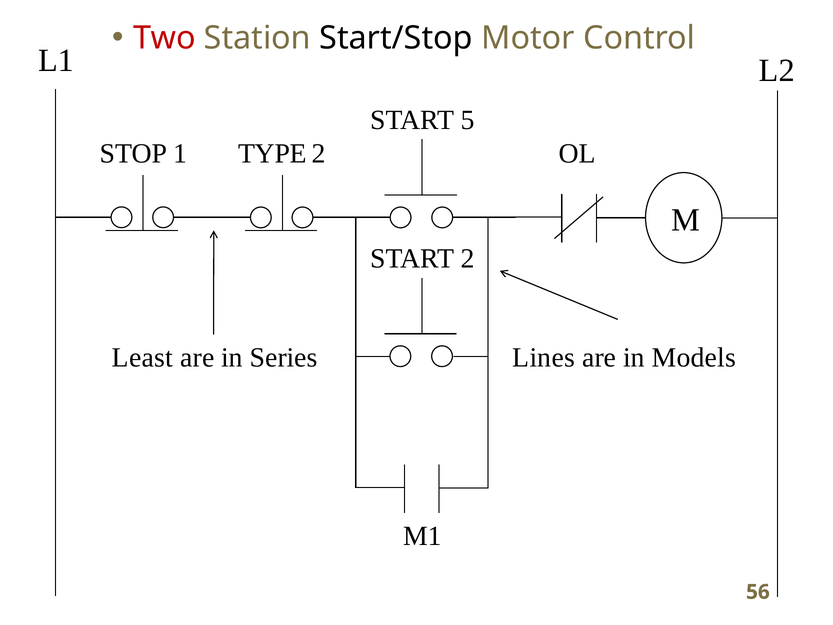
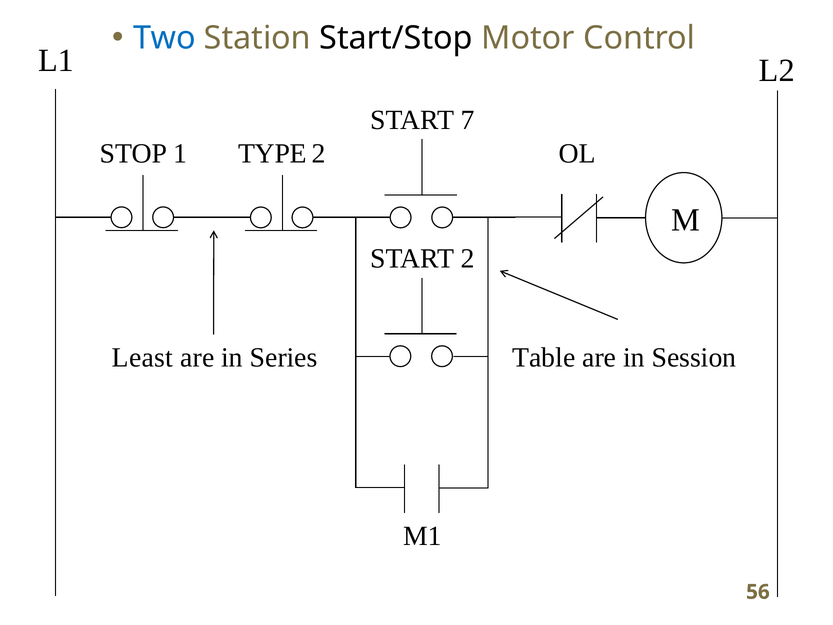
Two colour: red -> blue (164, 38)
5: 5 -> 7 (467, 120)
Lines: Lines -> Table (544, 357)
Models: Models -> Session (694, 357)
